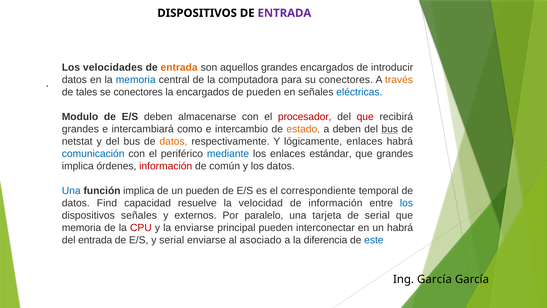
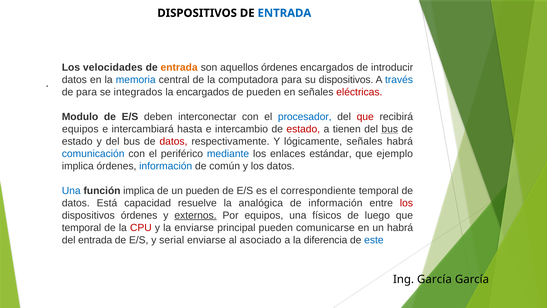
ENTRADA colour: purple -> blue (284, 13)
aquellos grandes: grandes -> órdenes (279, 67)
su conectores: conectores -> dispositivos (346, 80)
través colour: orange -> blue (399, 80)
de tales: tales -> para (87, 92)
se conectores: conectores -> integrados (138, 92)
eléctricas colour: blue -> red (359, 92)
almacenarse: almacenarse -> interconectar (207, 117)
procesador colour: red -> blue (305, 117)
grandes: grandes -> equipos (80, 129)
como: como -> hasta (190, 129)
estado colour: orange -> red (303, 129)
a deben: deben -> tienen (347, 129)
netstat: netstat -> estado (77, 141)
datos colour: orange -> red (173, 141)
lógicamente enlaces: enlaces -> señales (364, 141)
que grandes: grandes -> ejemplo (395, 154)
información colour: red -> blue (166, 166)
Find: Find -> Está (107, 203)
velocidad: velocidad -> analógica (261, 203)
los colour: blue -> red (406, 203)
dispositivos señales: señales -> órdenes (139, 215)
externos underline: none -> present (195, 215)
Por paralelo: paralelo -> equipos (264, 215)
tarjeta: tarjeta -> físicos (327, 215)
de serial: serial -> luego (377, 215)
memoria: memoria -> temporal (82, 227)
interconectar: interconectar -> comunicarse (325, 227)
